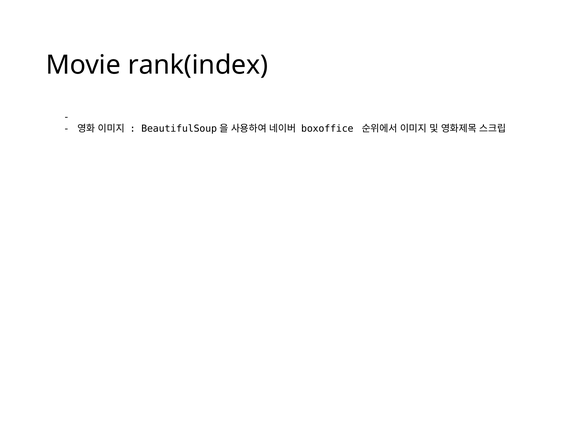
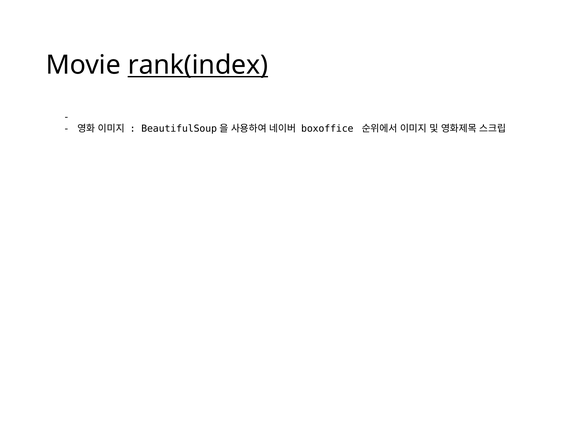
rank(index underline: none -> present (198, 65)
